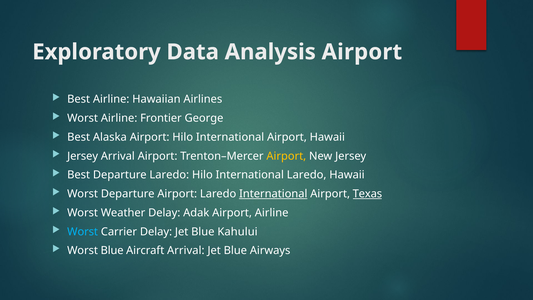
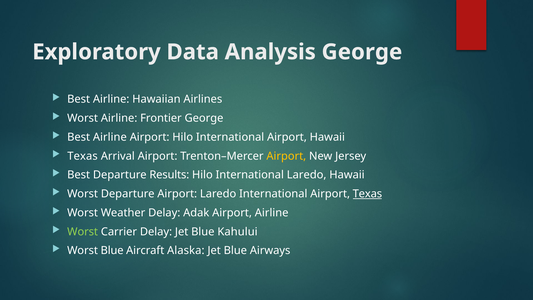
Analysis Airport: Airport -> George (362, 52)
Alaska: Alaska -> Airline (110, 137)
Jersey: Jersey -> Texas (83, 156)
Departure Laredo: Laredo -> Results (169, 175)
International underline: present -> none (273, 194)
Worst colour: light blue -> light green (83, 232)
Aircraft Arrival: Arrival -> Alaska (186, 250)
